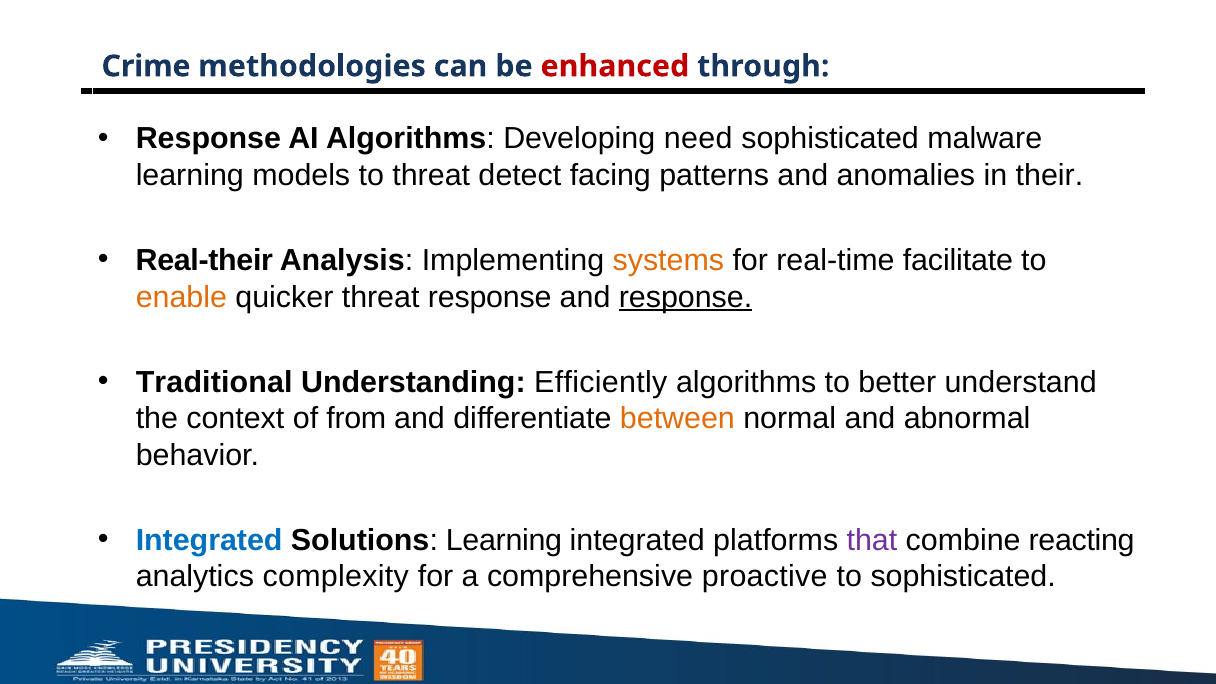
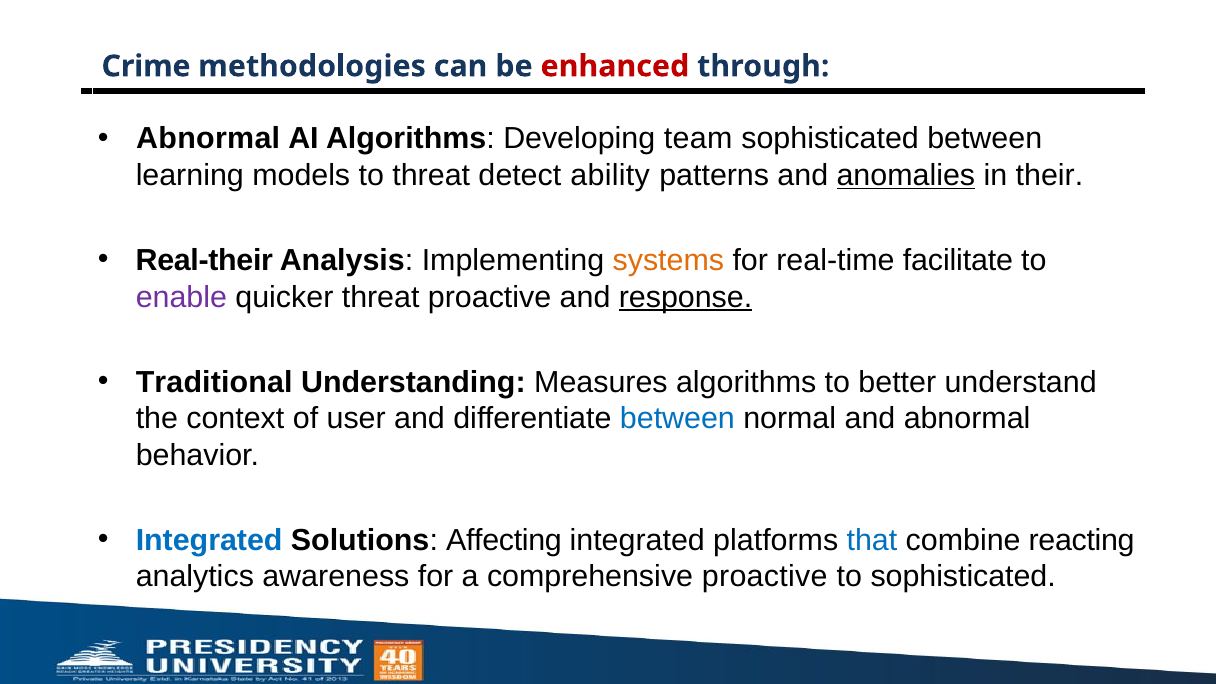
Response: Response -> Abnormal (208, 139)
need: need -> team (698, 139)
sophisticated malware: malware -> between (985, 139)
facing: facing -> ability (610, 175)
anomalies underline: none -> present (906, 175)
enable colour: orange -> purple (181, 297)
threat response: response -> proactive (490, 297)
Efficiently: Efficiently -> Measures (601, 382)
from: from -> user (356, 419)
between colour: orange -> blue (677, 419)
Solutions Learning: Learning -> Affecting (504, 540)
that colour: purple -> blue (872, 540)
complexity: complexity -> awareness (336, 577)
